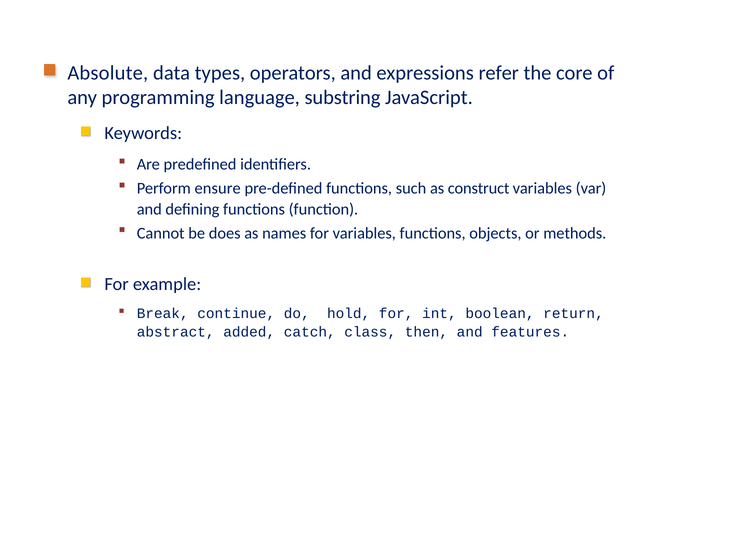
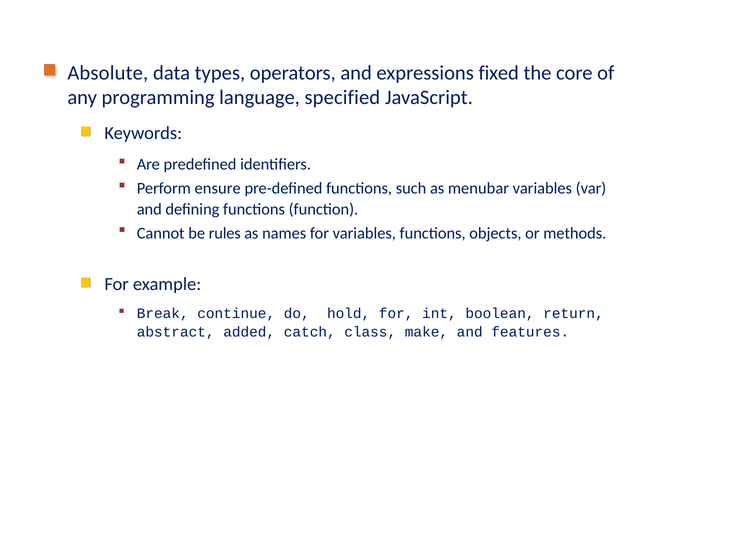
refer: refer -> fixed (499, 73)
substring: substring -> specified (342, 98)
construct: construct -> menubar (478, 188)
does: does -> rules (225, 233)
then: then -> make (426, 332)
